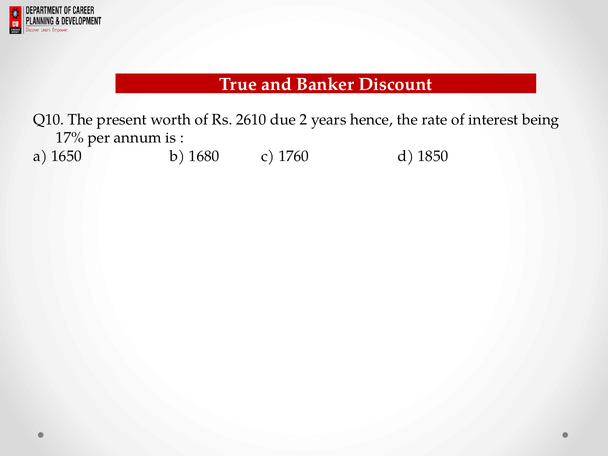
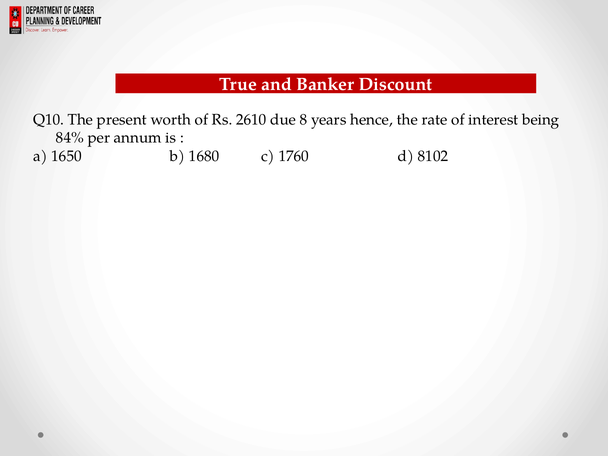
2: 2 -> 8 (304, 120)
17%: 17% -> 84% (70, 138)
1850: 1850 -> 8102 (433, 156)
